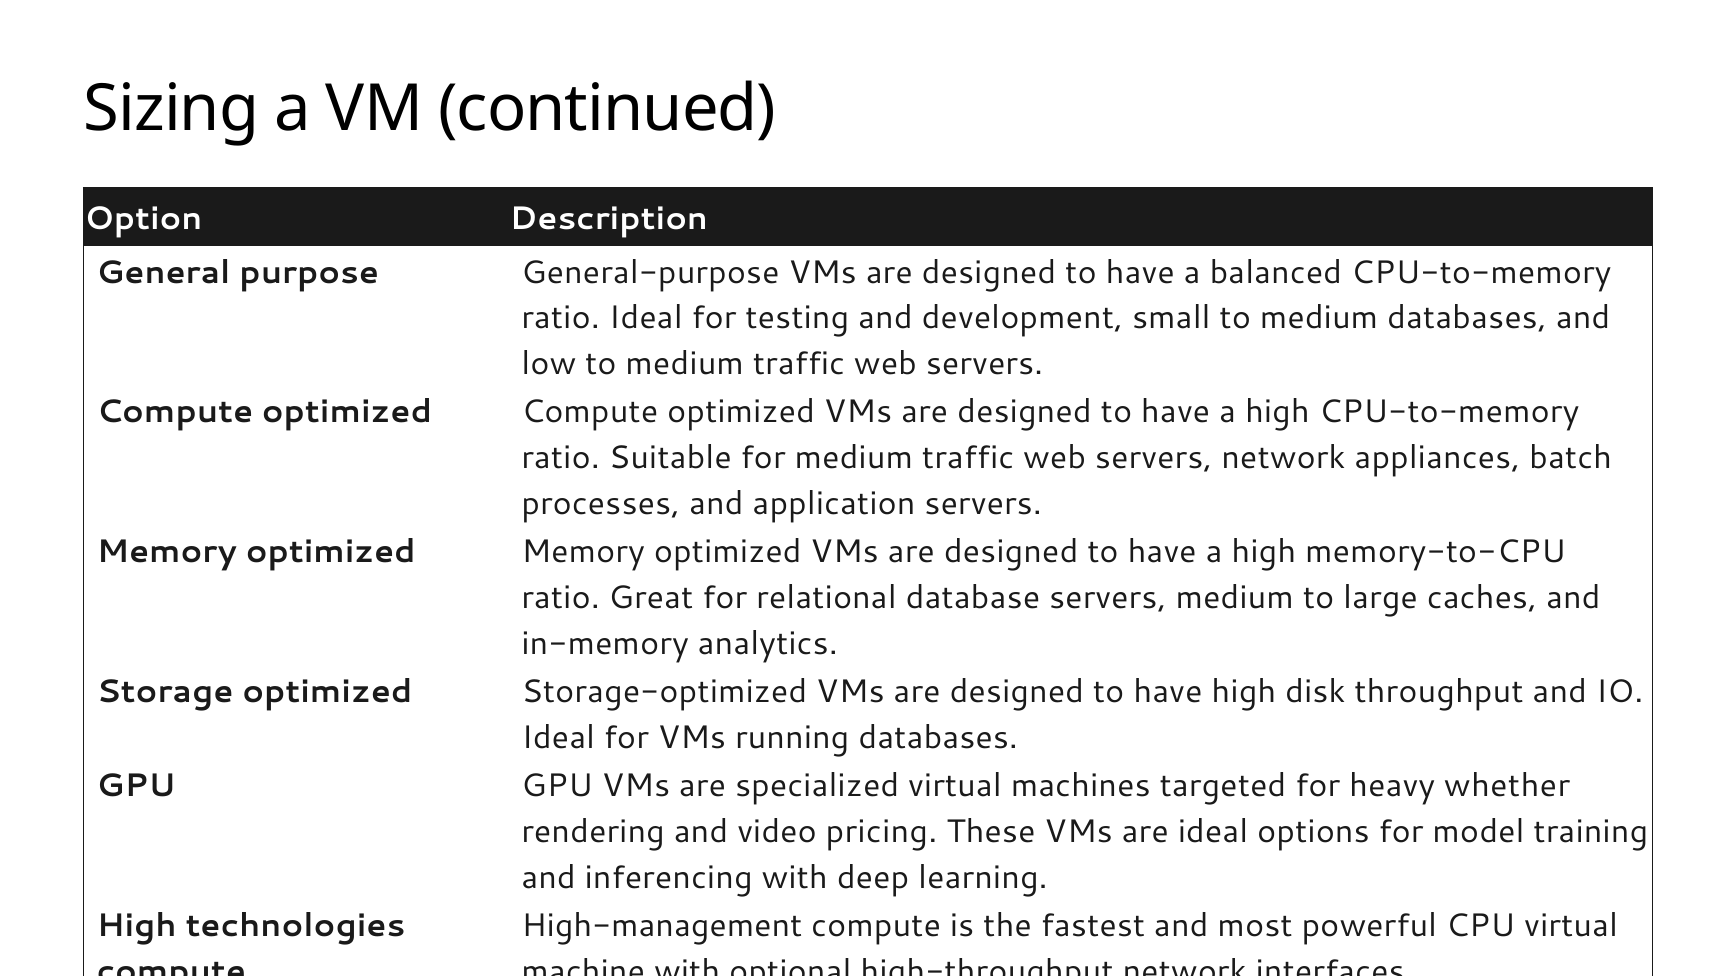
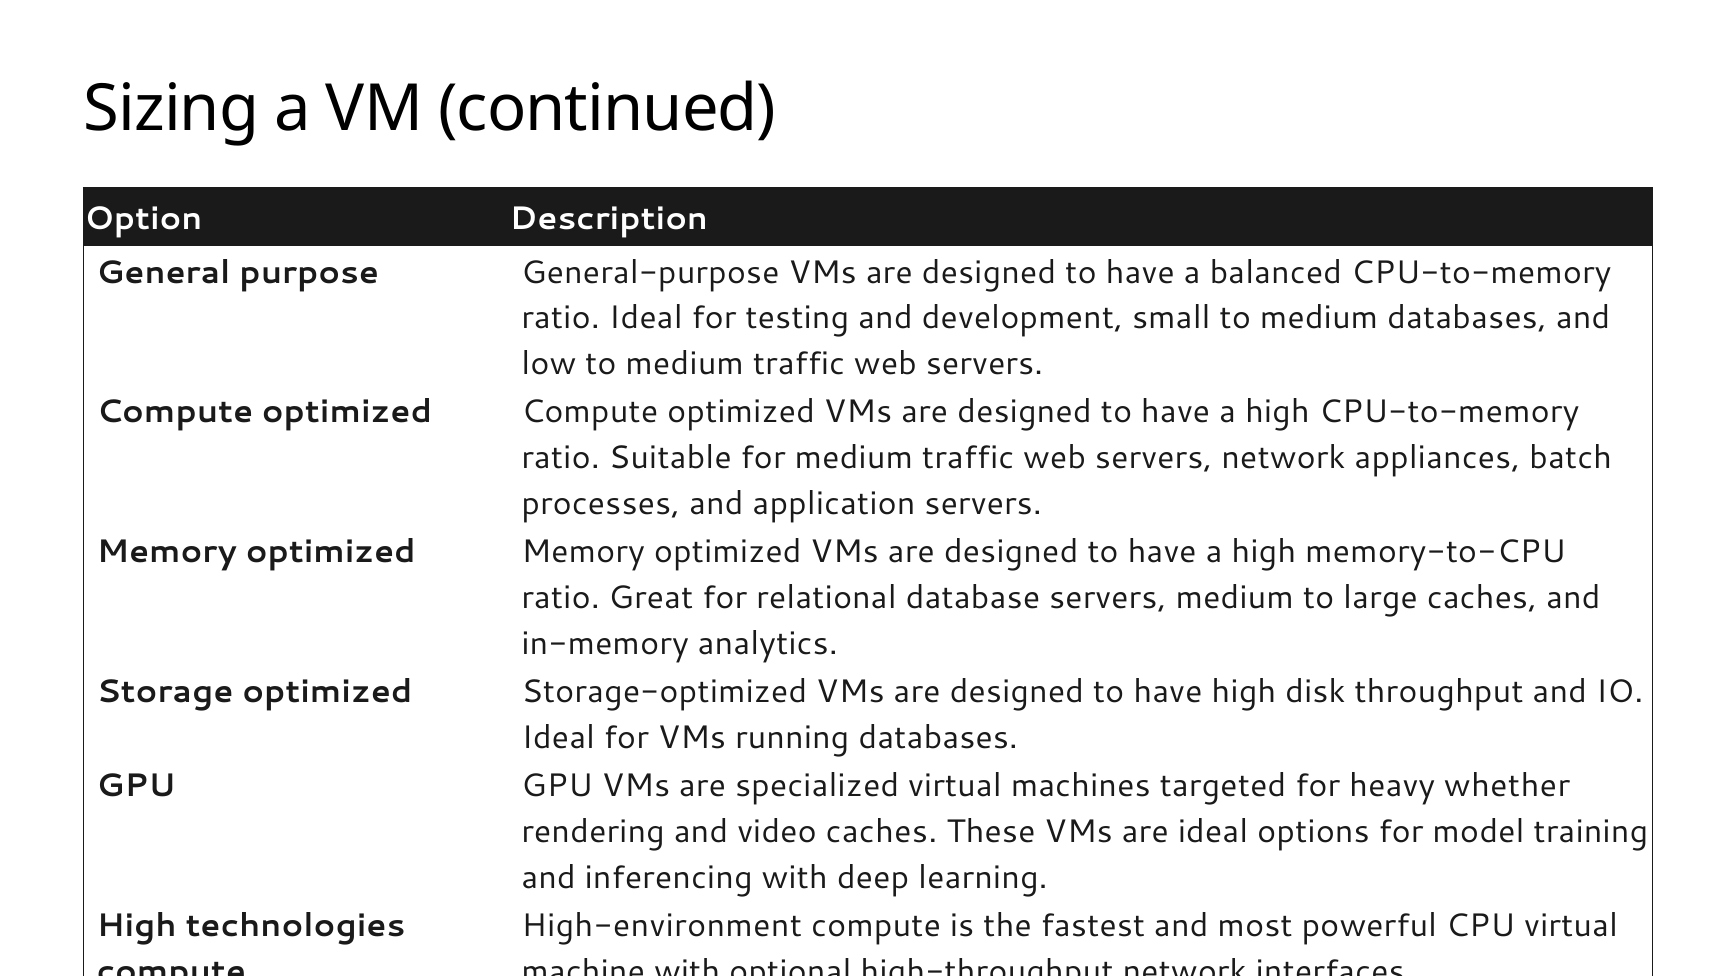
video pricing: pricing -> caches (882, 833)
High-management: High-management -> High-environment (662, 927)
